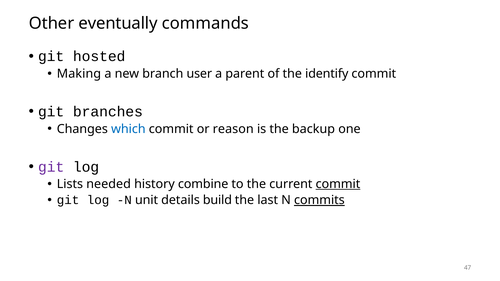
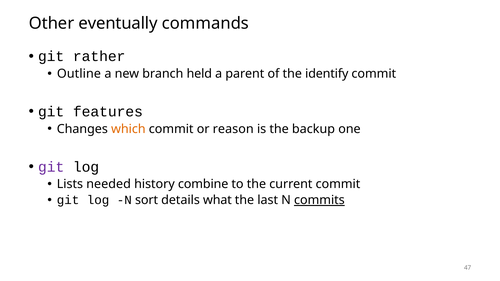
hosted: hosted -> rather (99, 57)
Making: Making -> Outline (79, 74)
user: user -> held (199, 74)
branches: branches -> features (108, 112)
which colour: blue -> orange (128, 129)
commit underline: present -> none (338, 184)
unit: unit -> sort (147, 200)
build: build -> what (217, 200)
